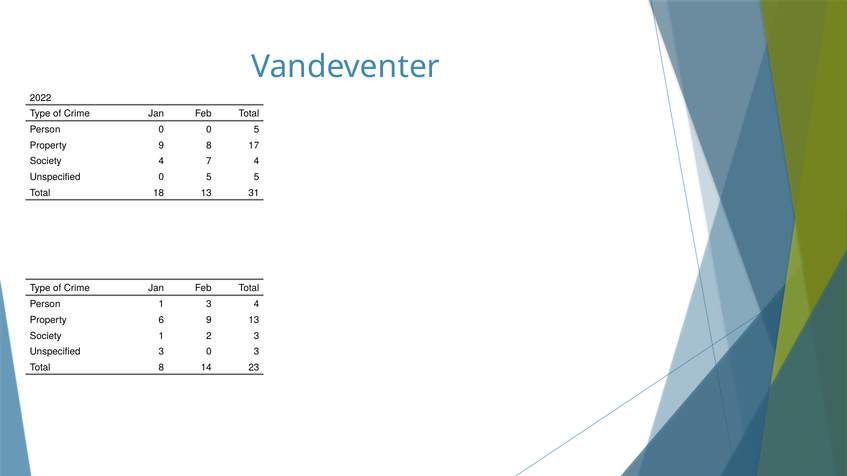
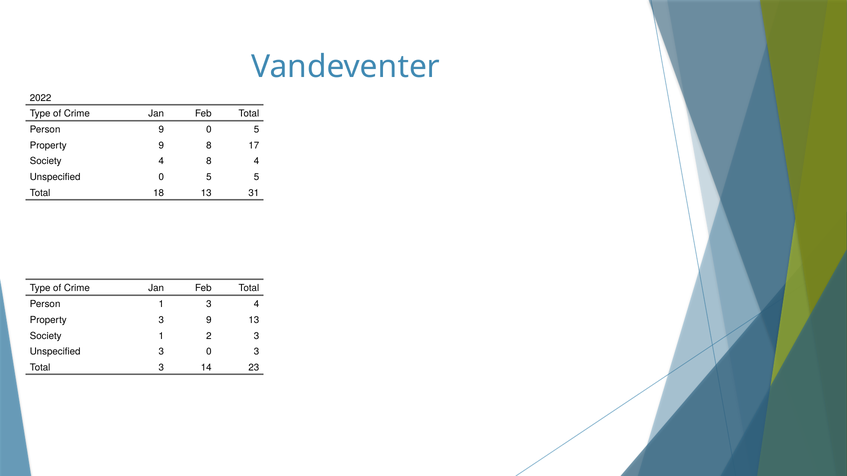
Person 0: 0 -> 9 (161, 130)
4 7: 7 -> 8 (209, 161)
Property 6: 6 -> 3 (161, 320)
Total 8: 8 -> 3 (161, 368)
